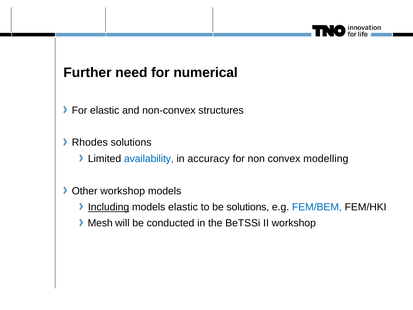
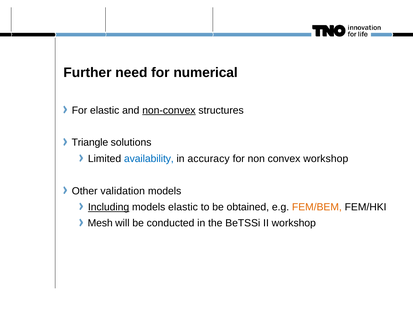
non-convex underline: none -> present (169, 110)
Rhodes: Rhodes -> Triangle (90, 142)
convex modelling: modelling -> workshop (326, 159)
Other workshop: workshop -> validation (123, 191)
be solutions: solutions -> obtained (248, 207)
FEM/BEM colour: blue -> orange (317, 207)
